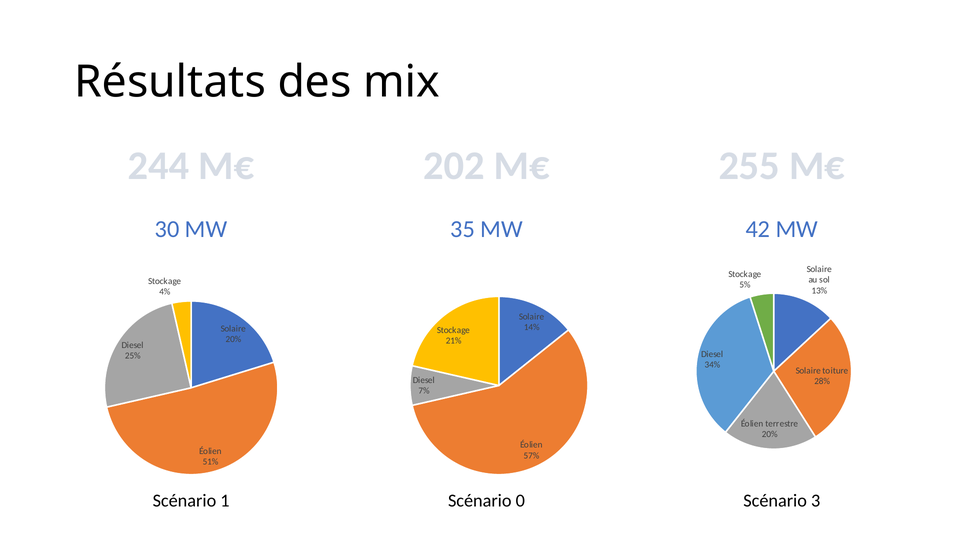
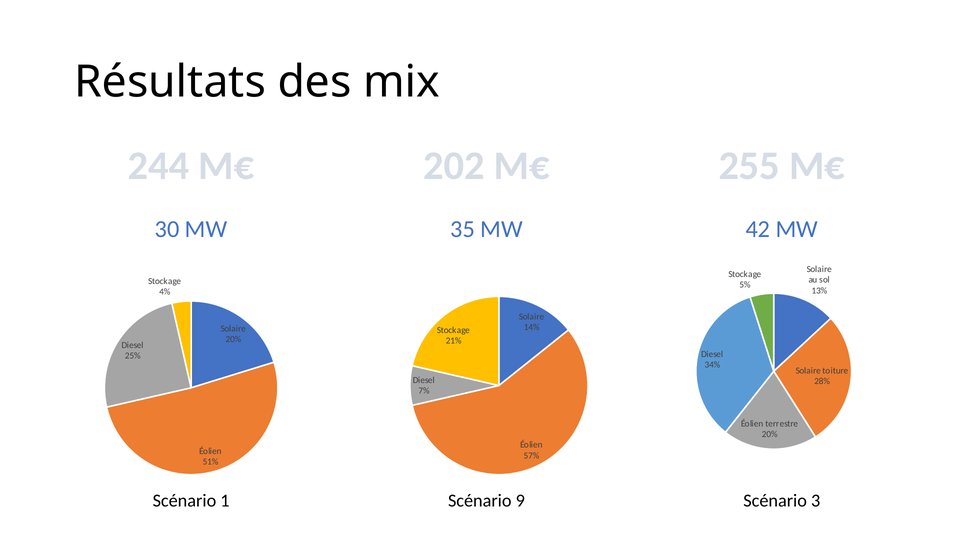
0: 0 -> 9 (520, 500)
